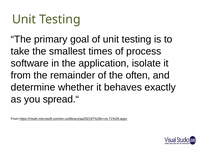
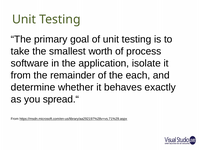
times: times -> worth (101, 51)
often: often -> each (138, 75)
